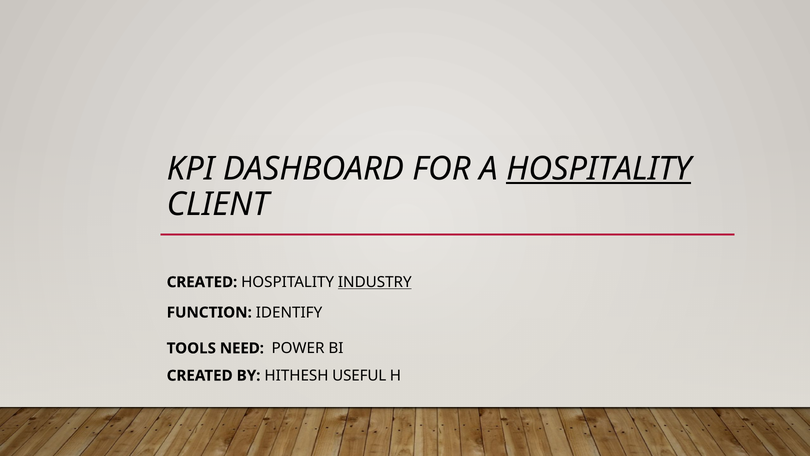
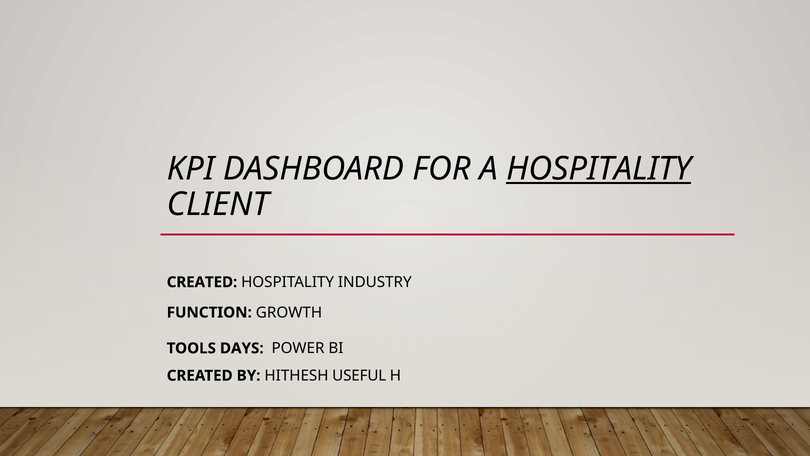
INDUSTRY underline: present -> none (375, 282)
IDENTIFY: IDENTIFY -> GROWTH (289, 312)
NEED: NEED -> DAYS (242, 348)
